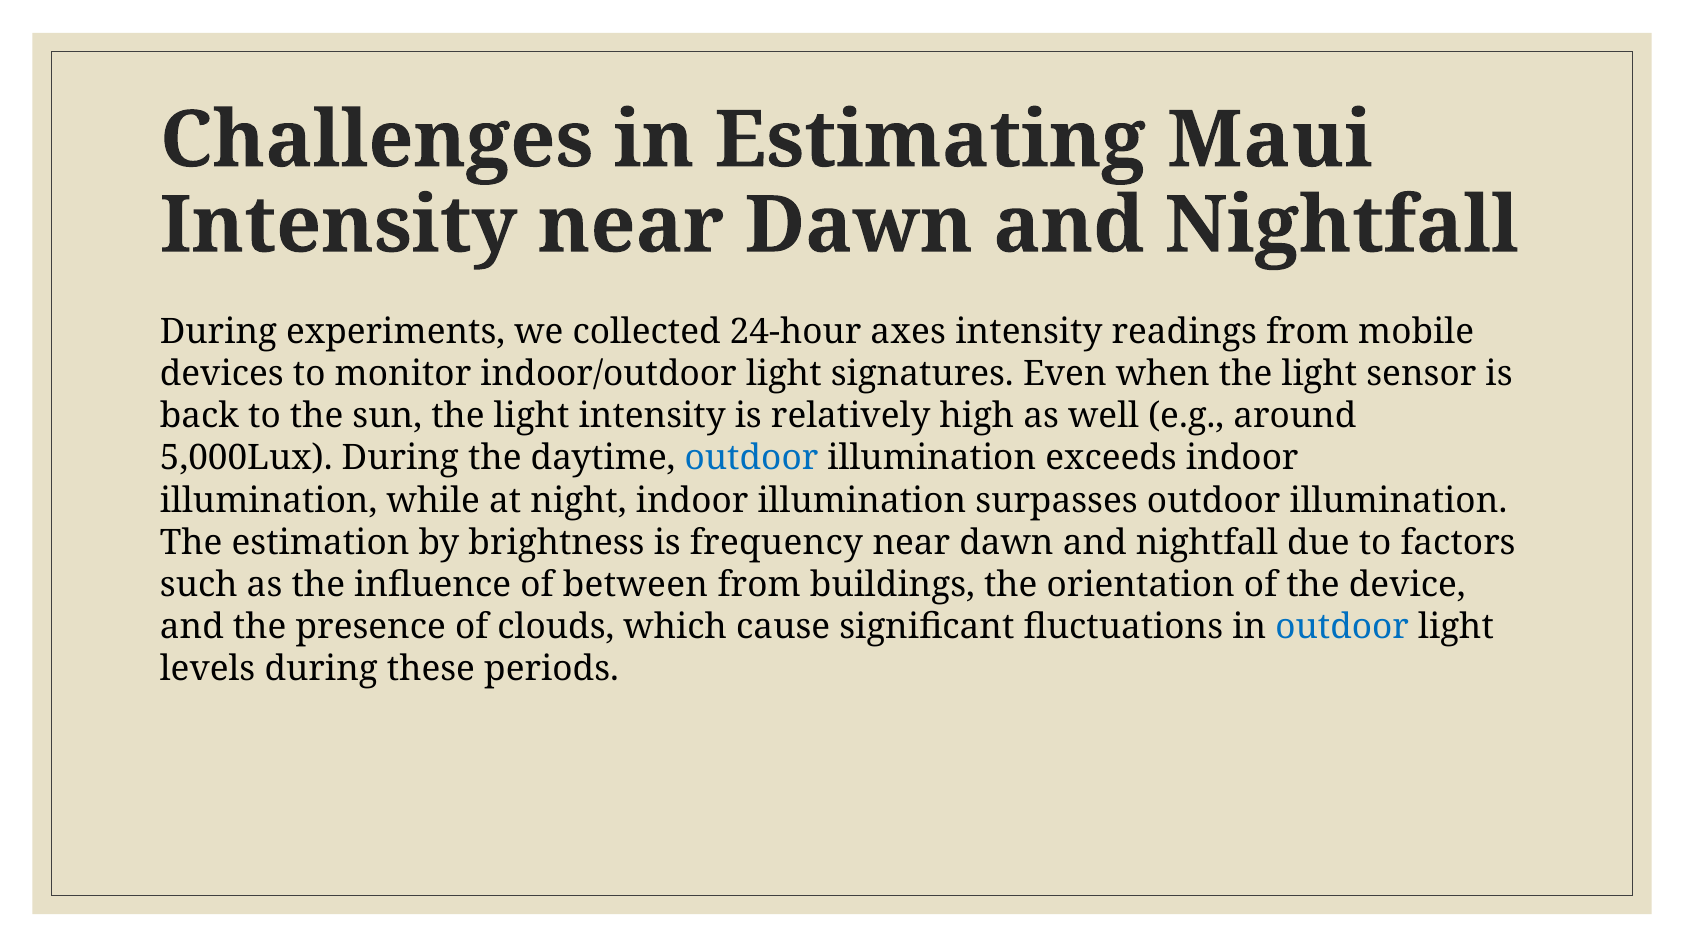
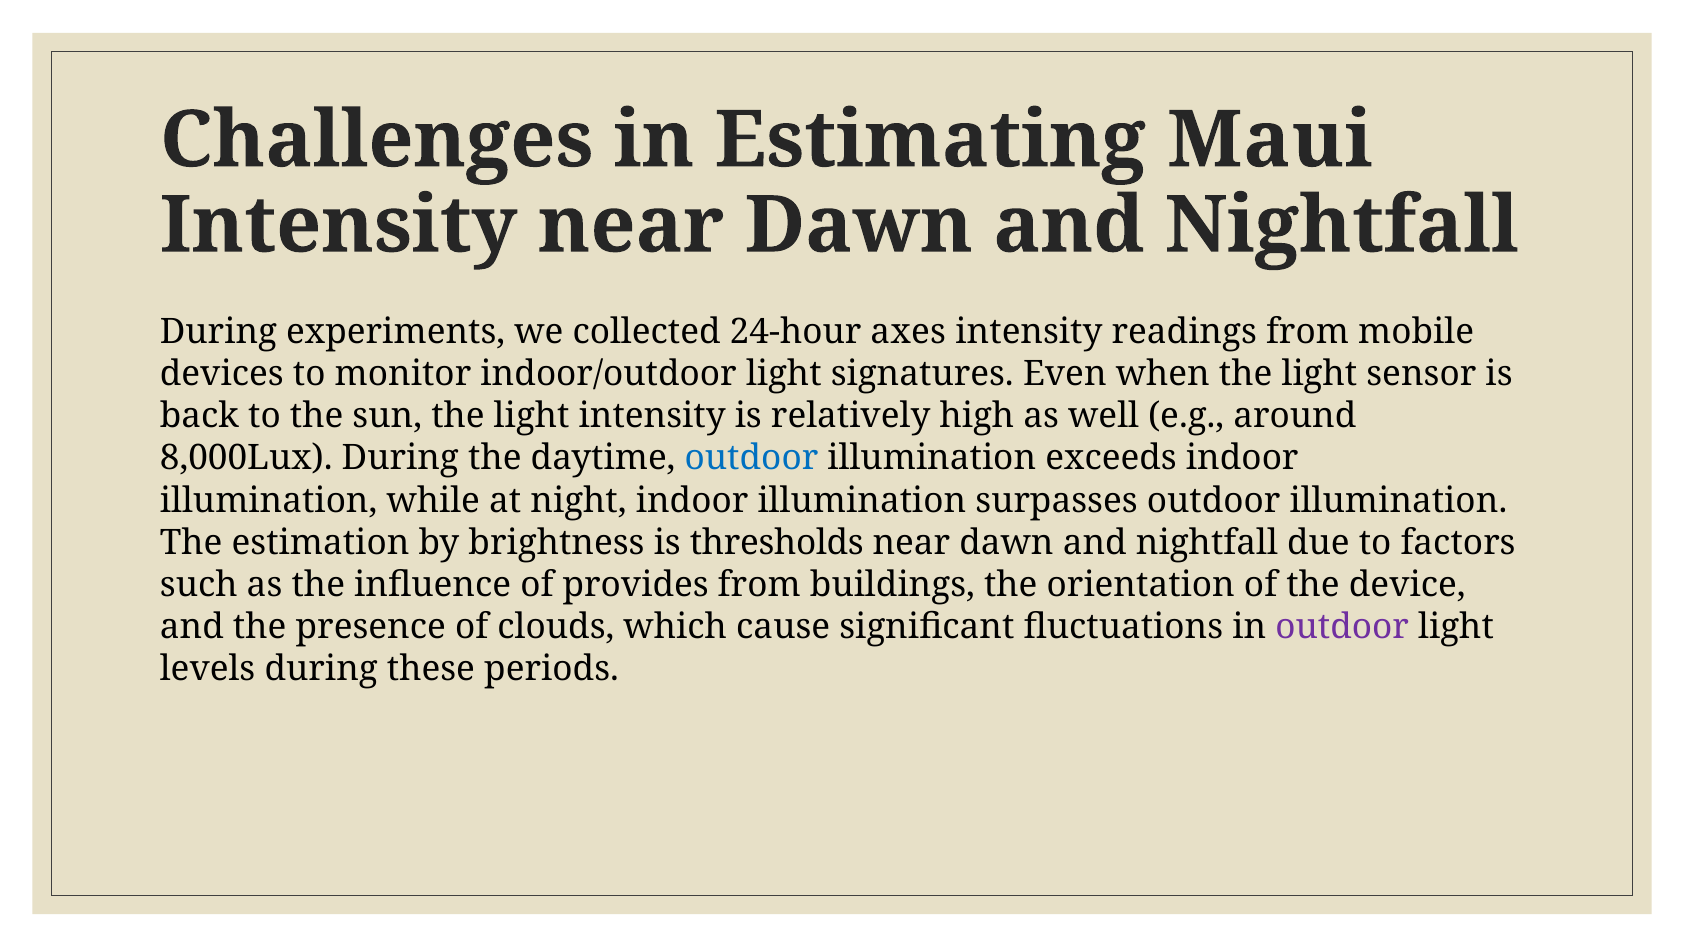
5,000Lux: 5,000Lux -> 8,000Lux (246, 458)
frequency: frequency -> thresholds (777, 543)
between: between -> provides (636, 585)
outdoor colour: blue -> purple (1342, 627)
